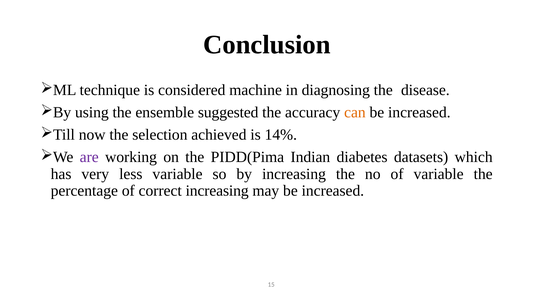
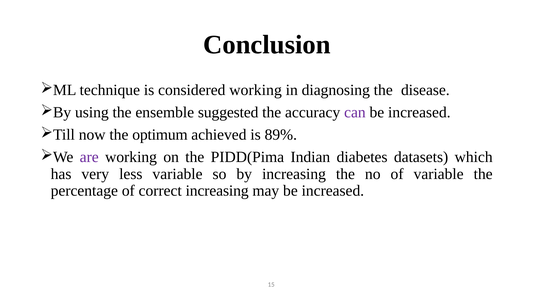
considered machine: machine -> working (256, 90)
can colour: orange -> purple (355, 113)
selection: selection -> optimum (160, 135)
14%: 14% -> 89% (281, 135)
